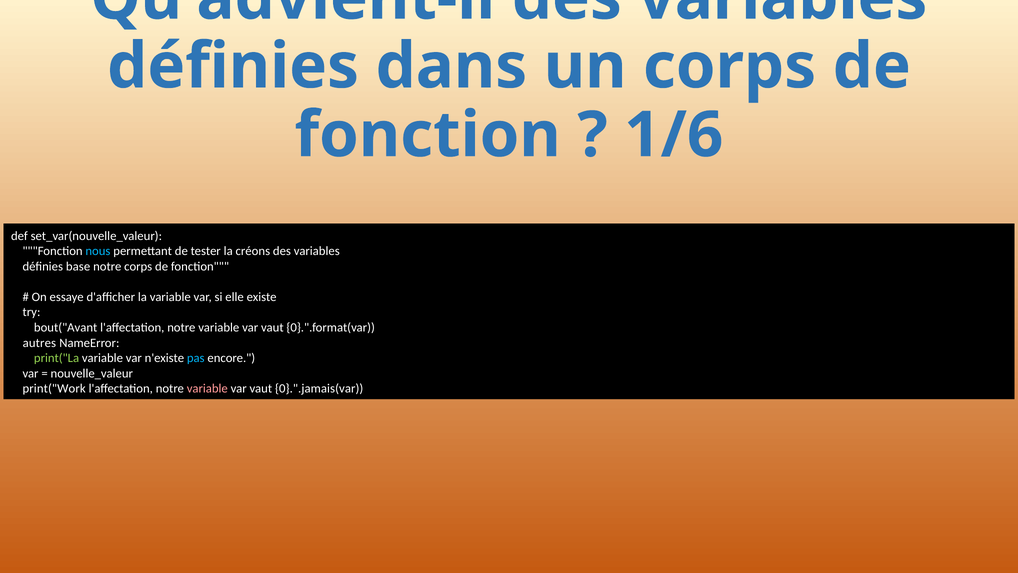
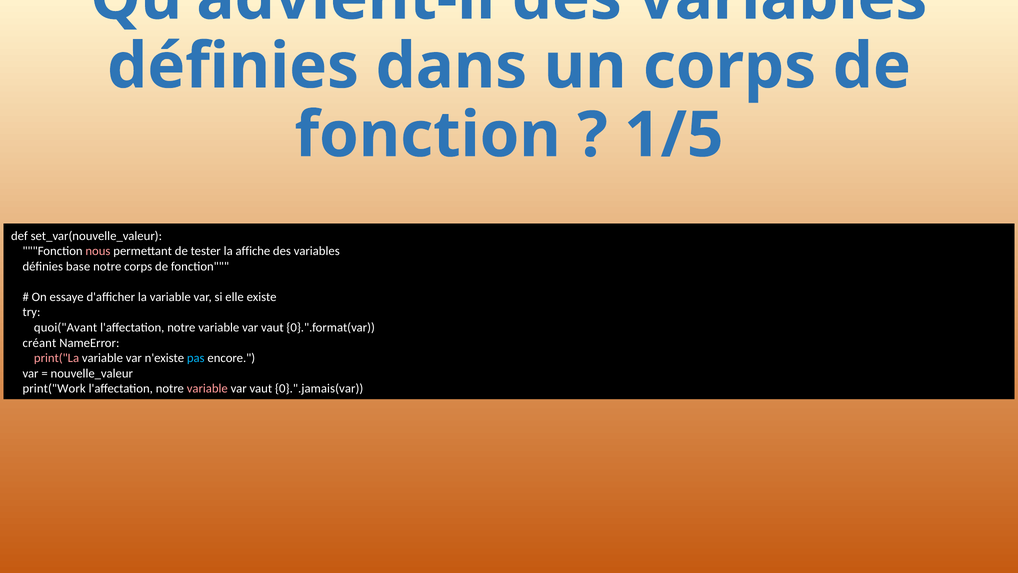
1/6: 1/6 -> 1/5 (674, 135)
nous colour: light blue -> pink (98, 251)
créons: créons -> affiche (253, 251)
bout("Avant: bout("Avant -> quoi("Avant (66, 327)
autres: autres -> créant (39, 343)
print("La colour: light green -> pink (57, 358)
